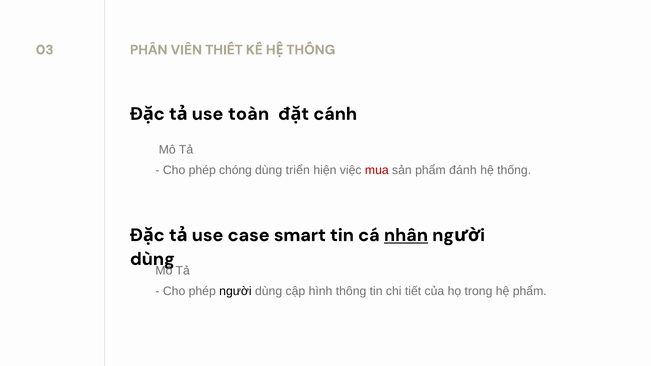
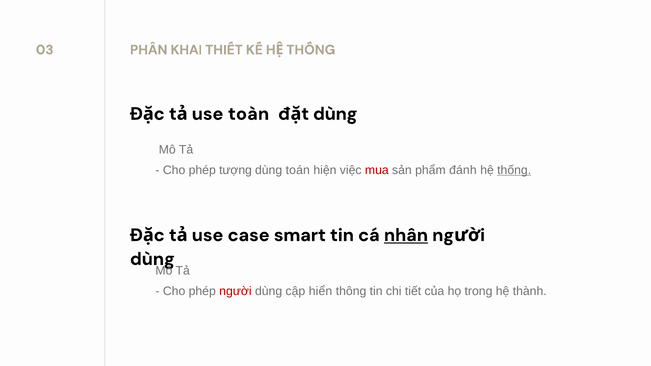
VIÊN: VIÊN -> KHAI (186, 50)
cánh: cánh -> dùng (335, 114)
chóng: chóng -> tượng (236, 170)
triển: triển -> toán (298, 170)
thống underline: none -> present (514, 170)
người colour: black -> red (235, 292)
hình: hình -> hiển (320, 292)
hệ phẩm: phẩm -> thành (530, 292)
